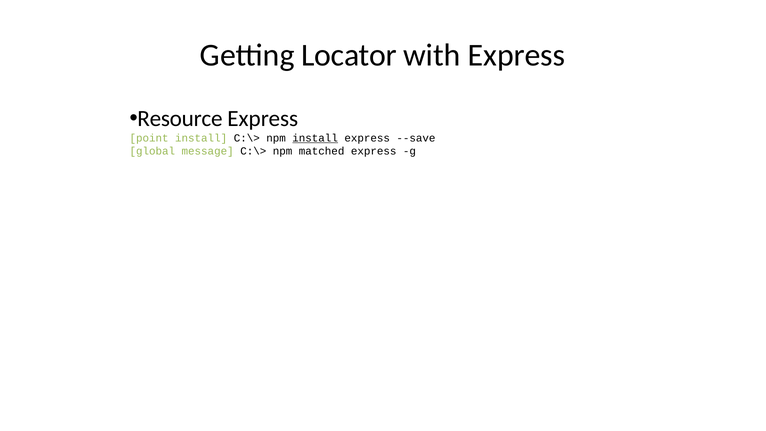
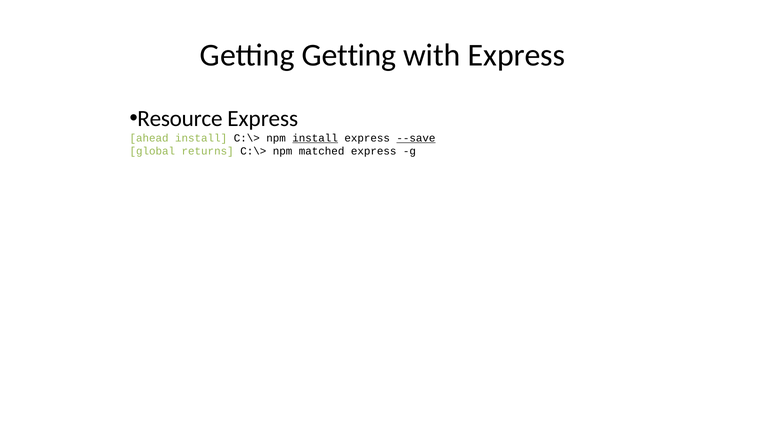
Getting Locator: Locator -> Getting (349, 55)
point: point -> ahead (149, 138)
--save underline: none -> present (416, 138)
message: message -> returns (208, 151)
